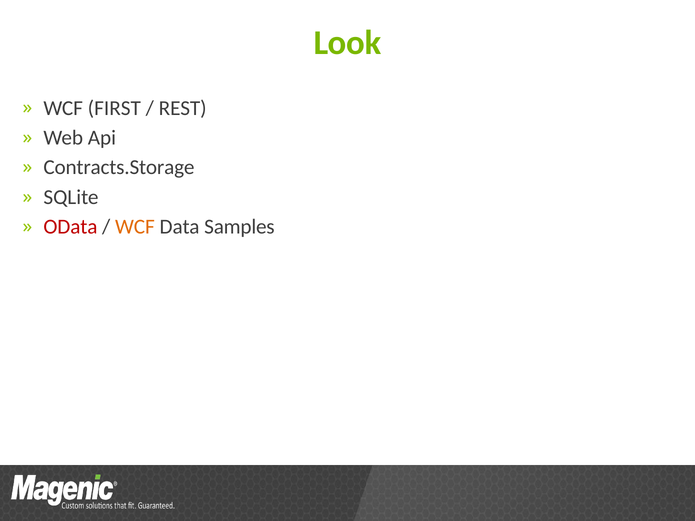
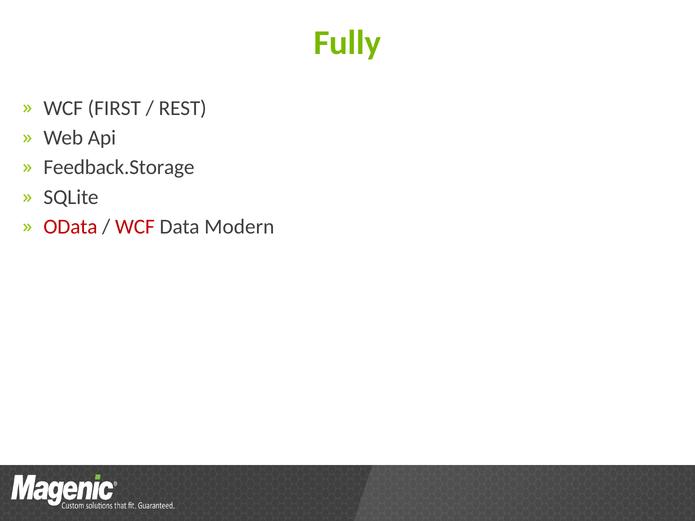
Look: Look -> Fully (347, 43)
Contracts.Storage: Contracts.Storage -> Feedback.Storage (119, 168)
WCF colour: orange -> red (135, 227)
Samples: Samples -> Modern (239, 227)
